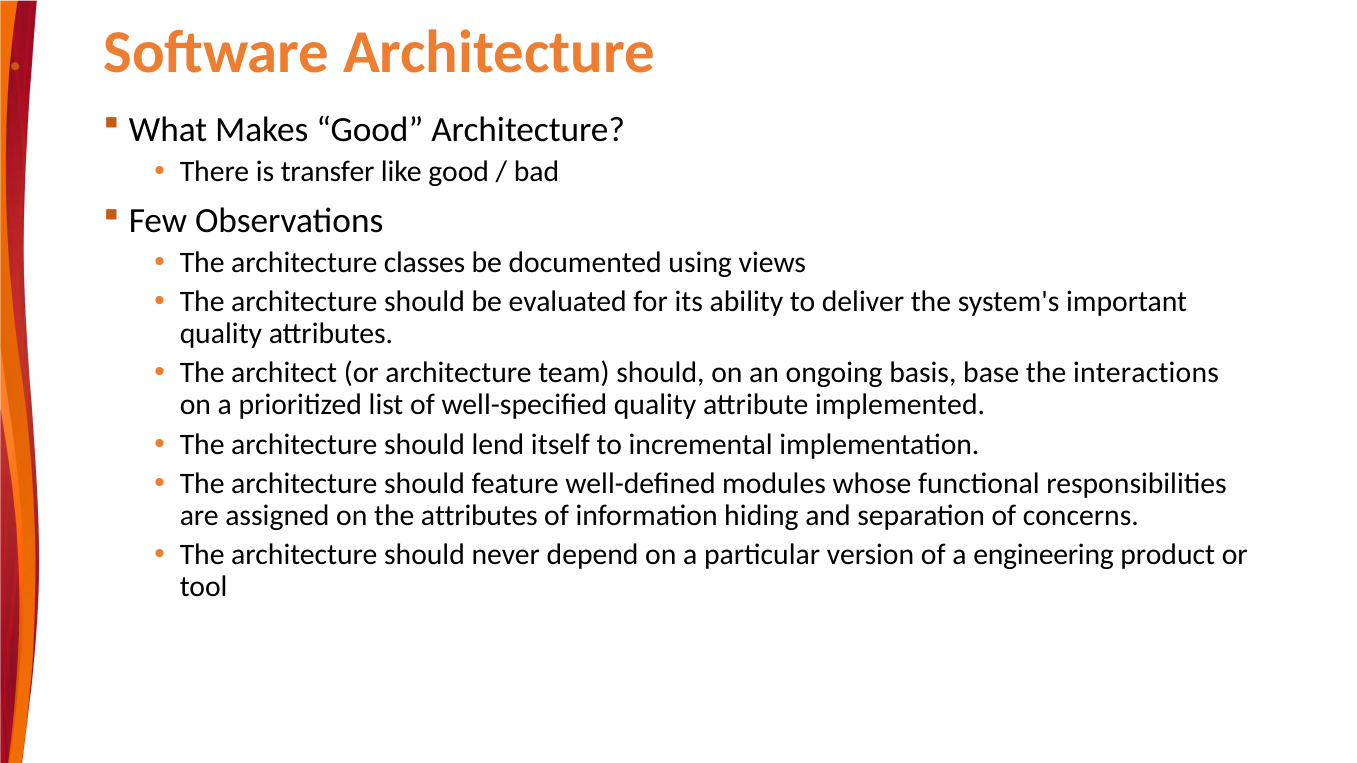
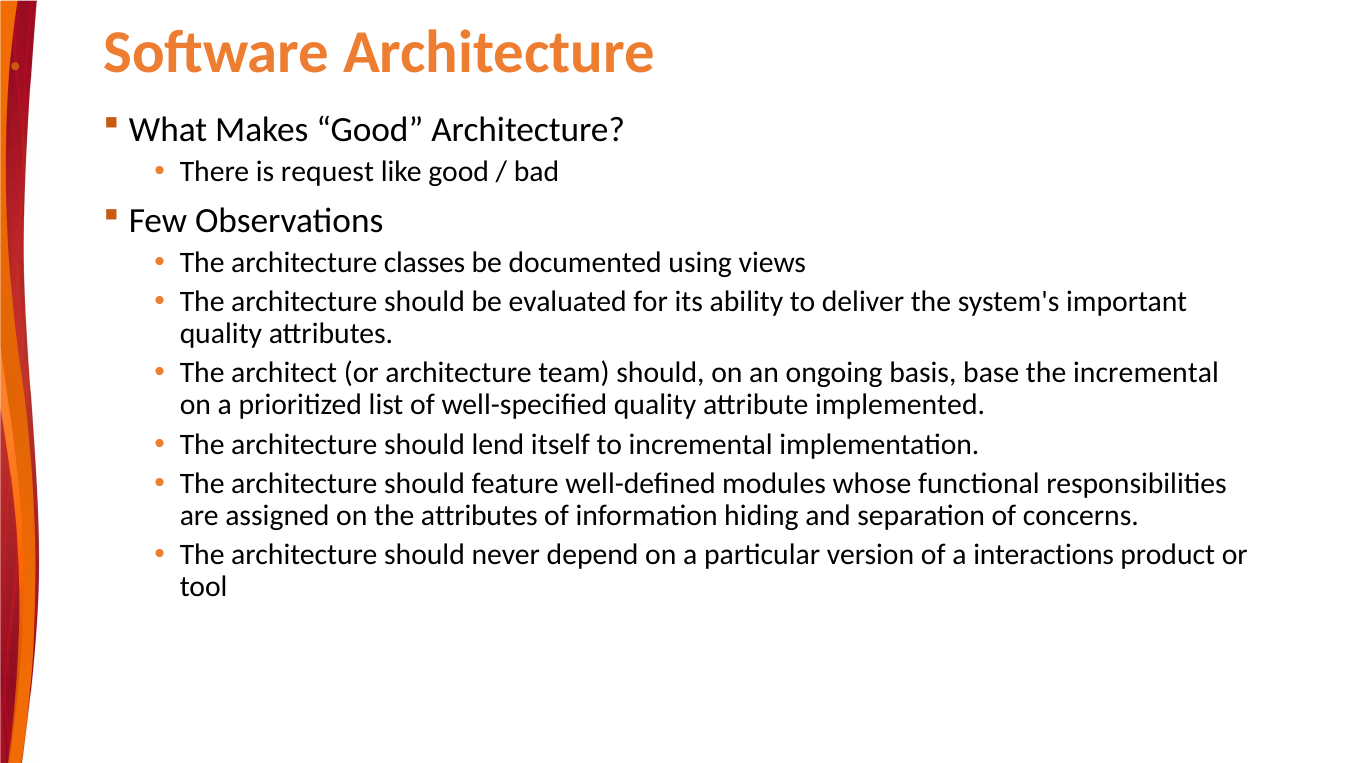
transfer: transfer -> request (327, 172)
the interactions: interactions -> incremental (1146, 373)
engineering: engineering -> interactions (1044, 555)
